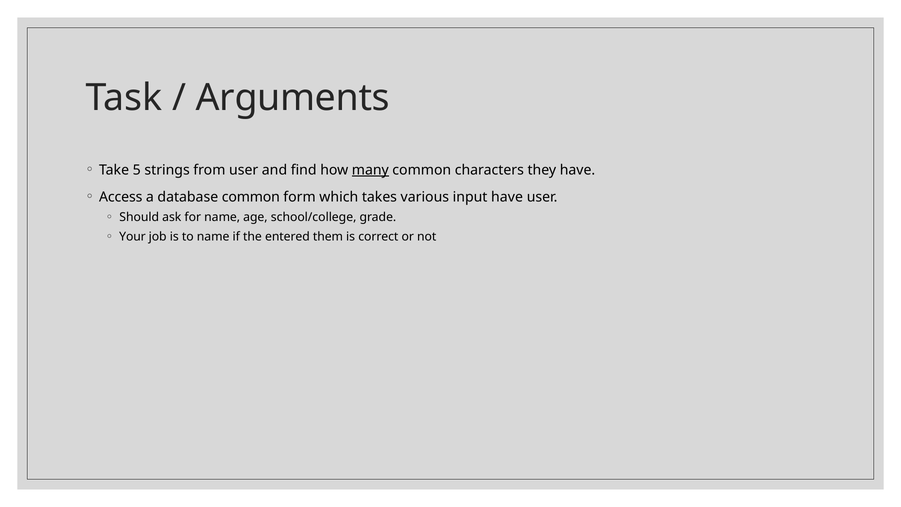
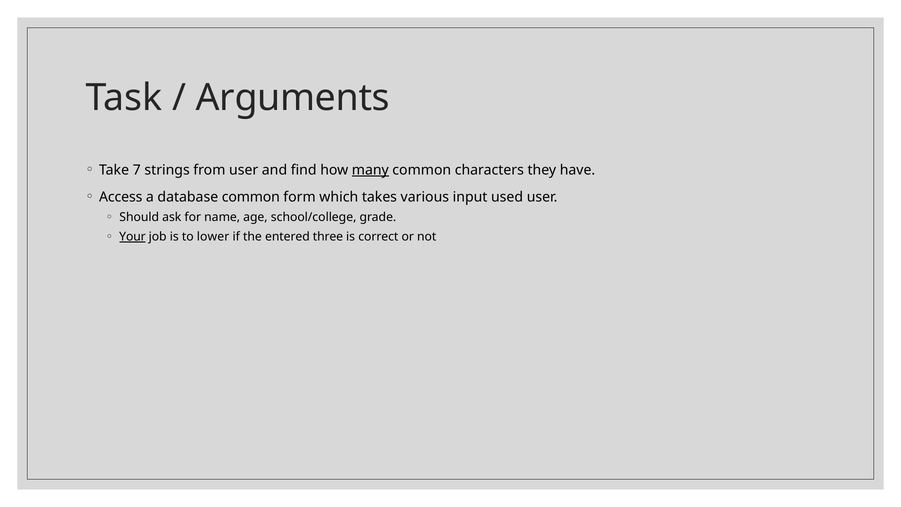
5: 5 -> 7 (137, 170)
input have: have -> used (507, 197)
Your underline: none -> present (132, 237)
to name: name -> lower (213, 237)
them: them -> three (328, 237)
